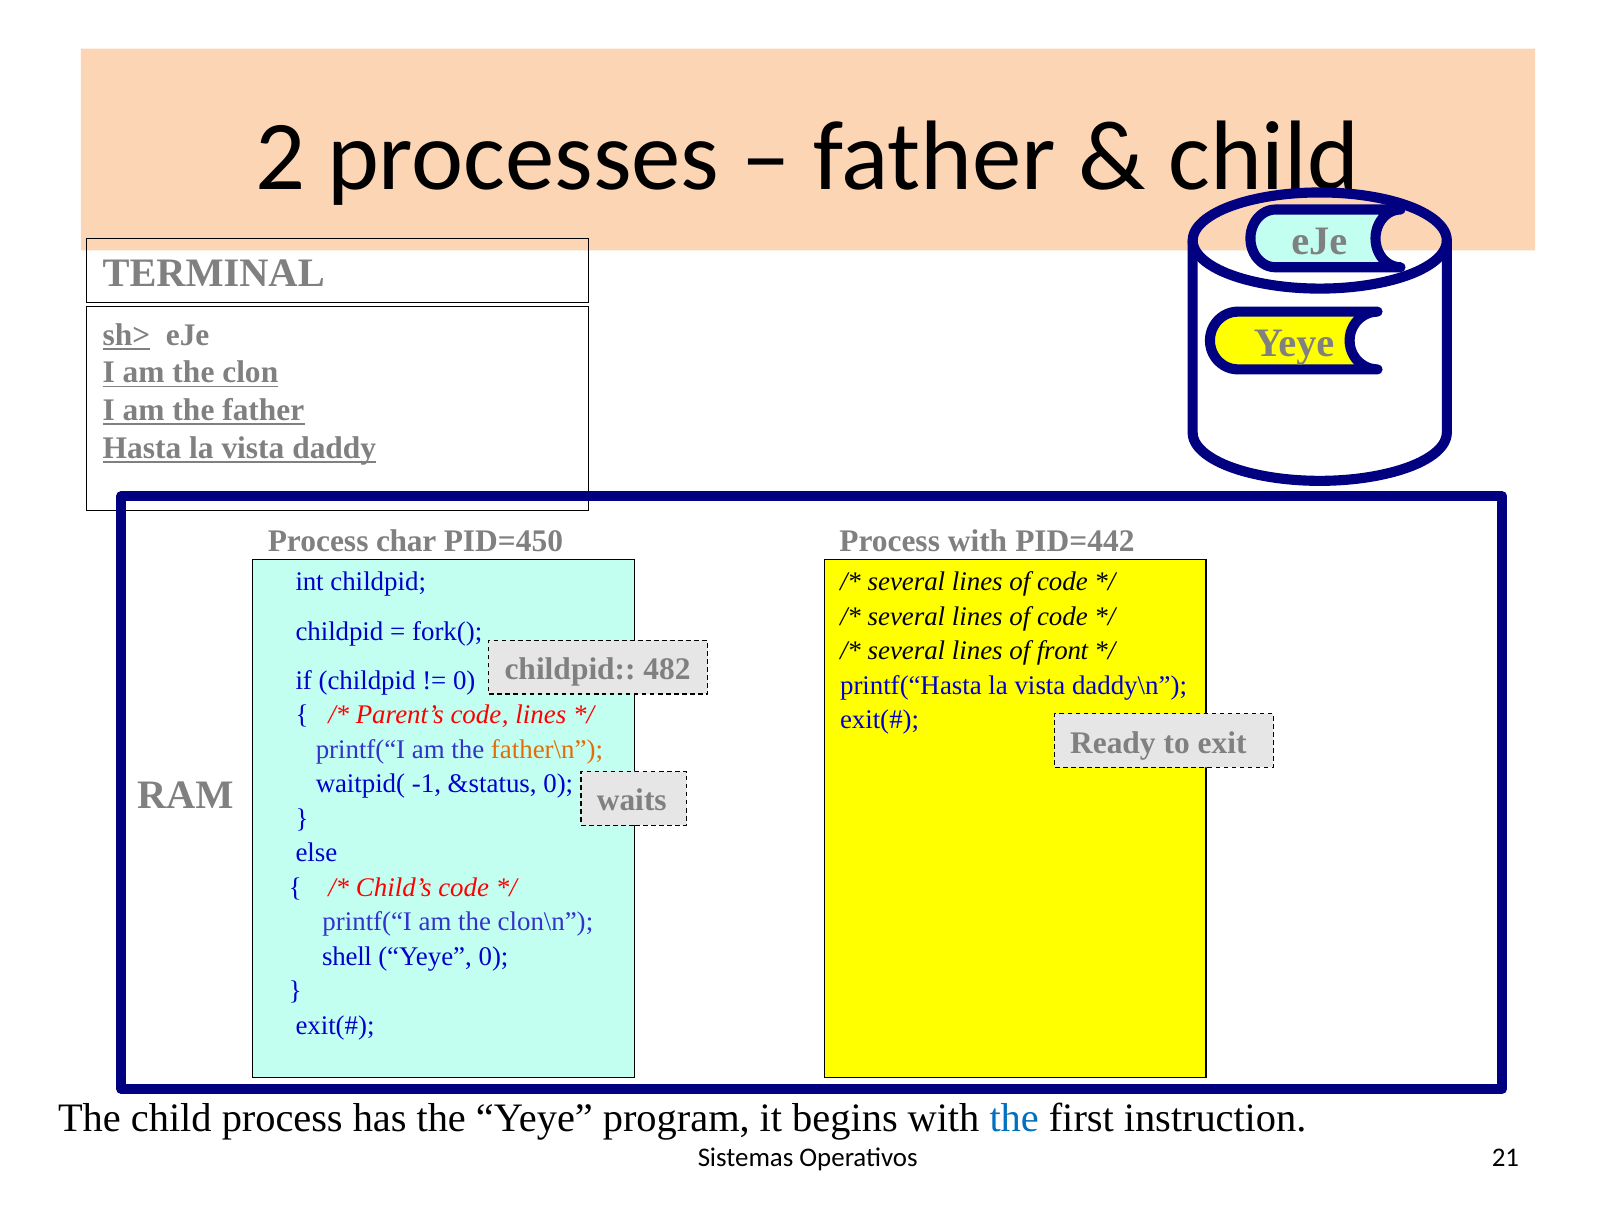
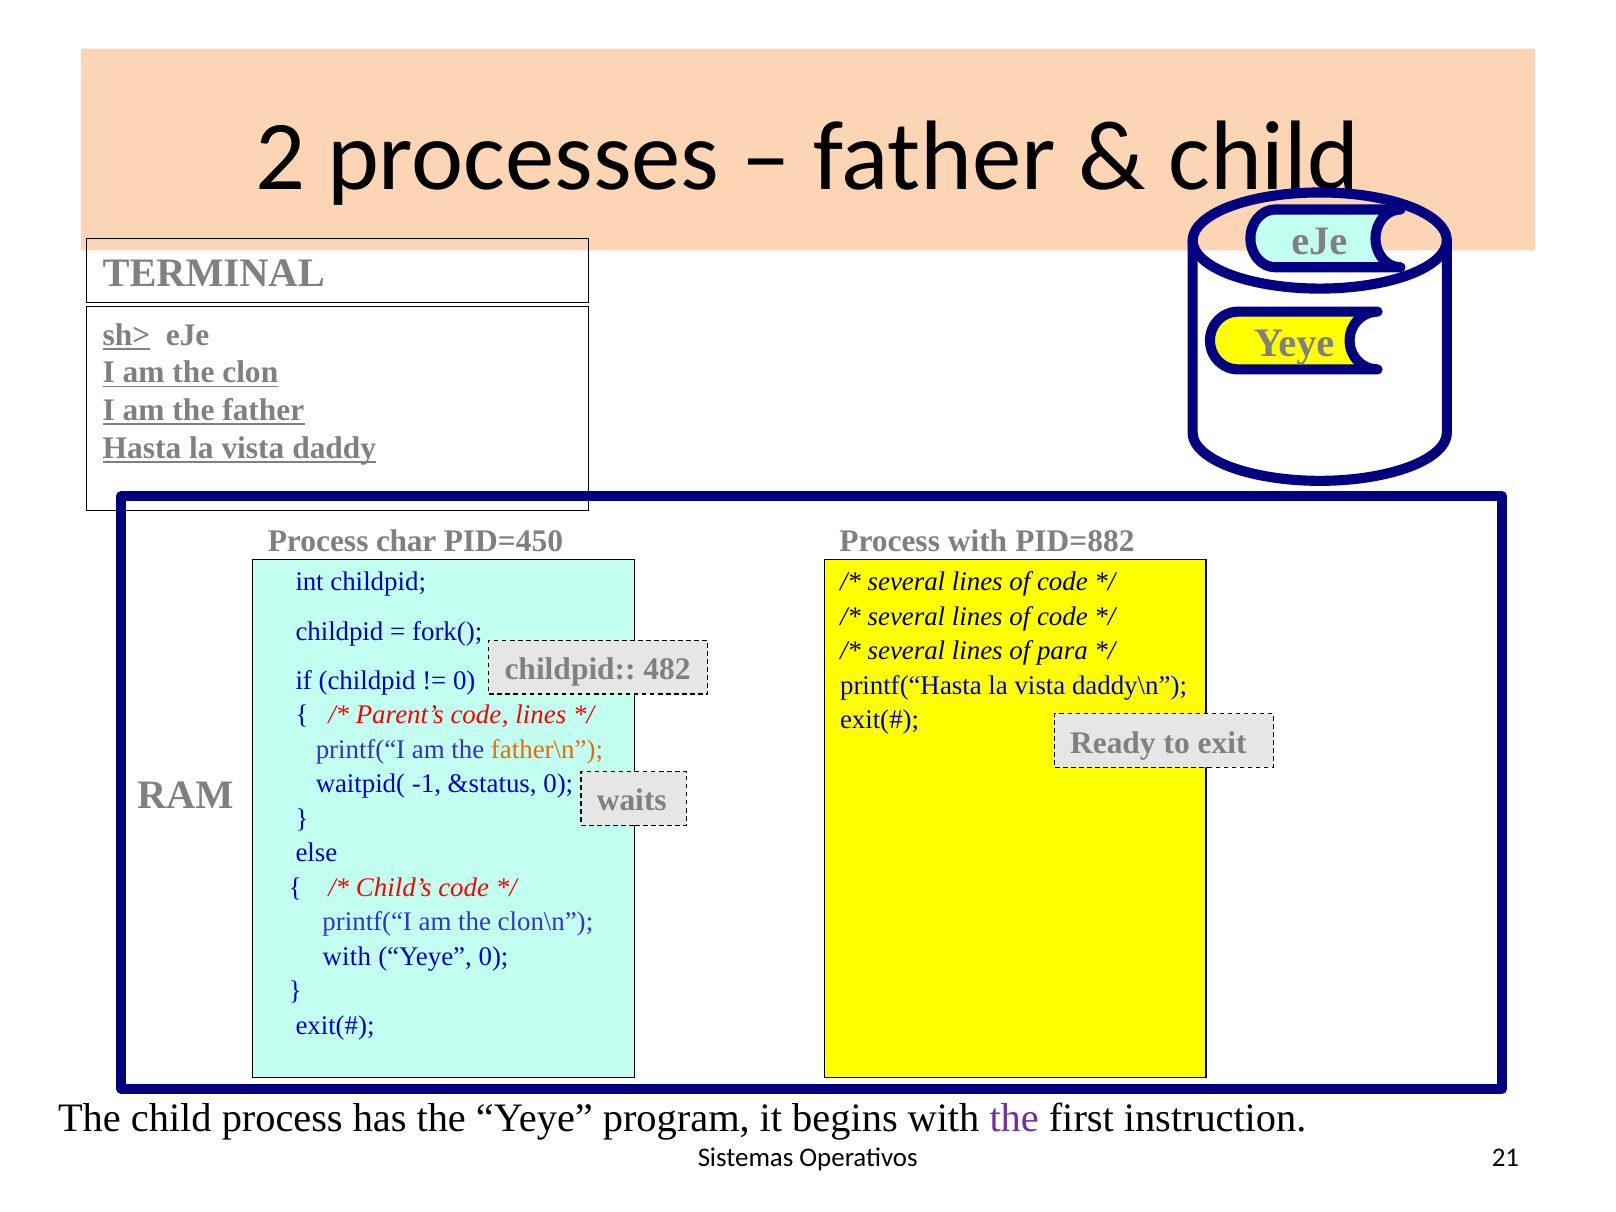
PID=442: PID=442 -> PID=882 (1075, 541)
front: front -> para (1062, 651)
shell: shell -> with (347, 956)
the colour: blue -> purple (1014, 1118)
